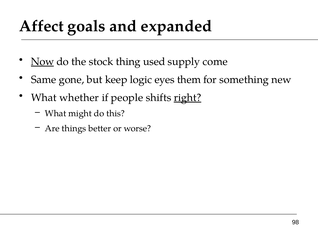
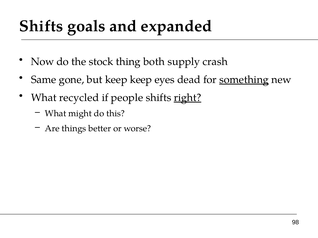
Affect: Affect -> Shifts (41, 26)
Now underline: present -> none (42, 62)
used: used -> both (154, 62)
come: come -> crash (215, 62)
keep logic: logic -> keep (141, 80)
them: them -> dead (189, 80)
something underline: none -> present (244, 80)
whether: whether -> recycled (79, 98)
